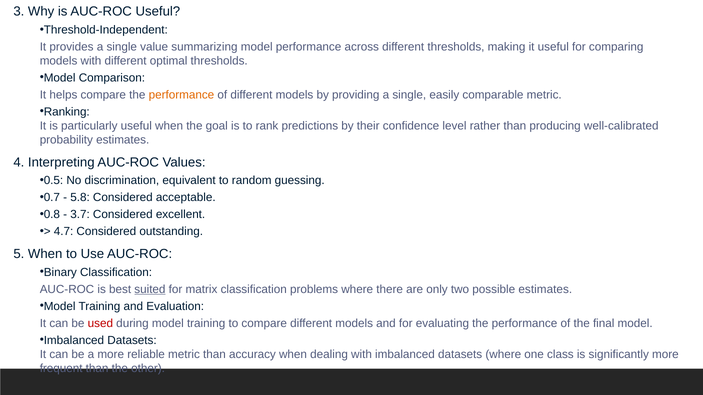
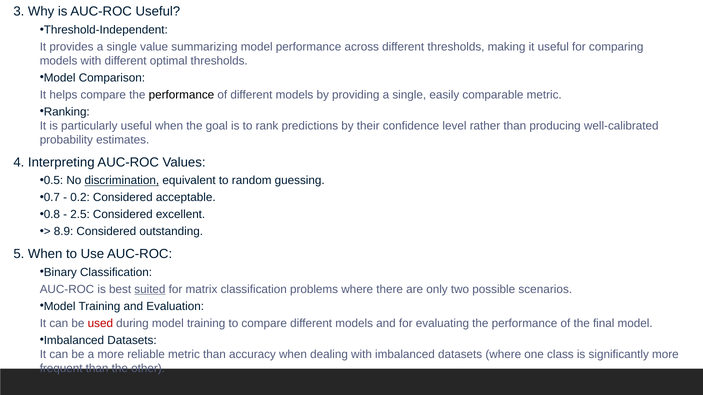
performance colour: orange -> black (181, 95)
discrimination underline: none -> present (122, 181)
5.8: 5.8 -> 0.2 (80, 198)
3.7: 3.7 -> 2.5 (80, 215)
4.7: 4.7 -> 8.9 (64, 232)
possible estimates: estimates -> scenarios (545, 290)
